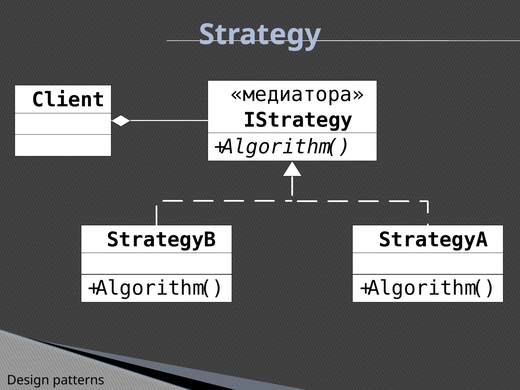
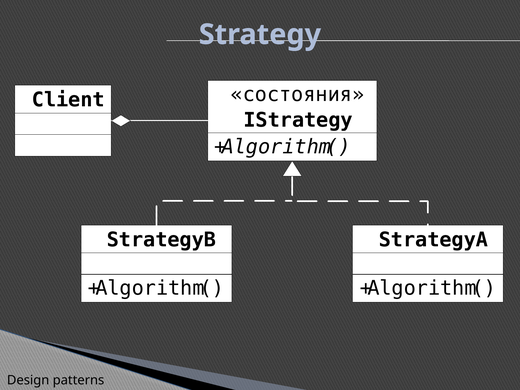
медиатора: медиатора -> состояния (297, 95)
